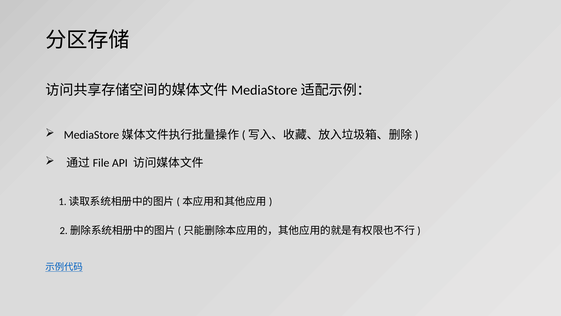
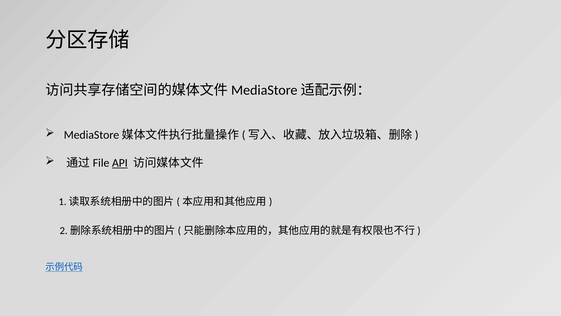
API underline: none -> present (120, 163)
